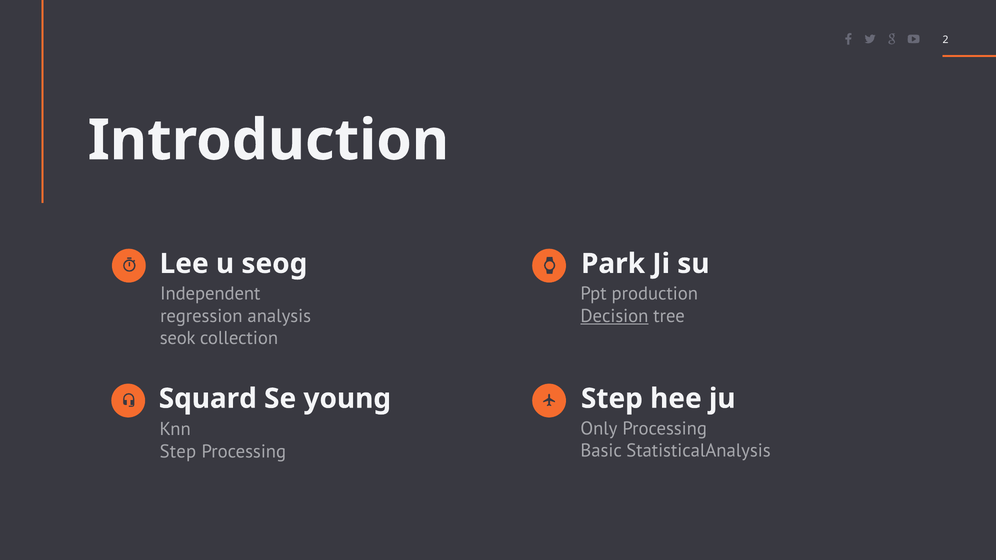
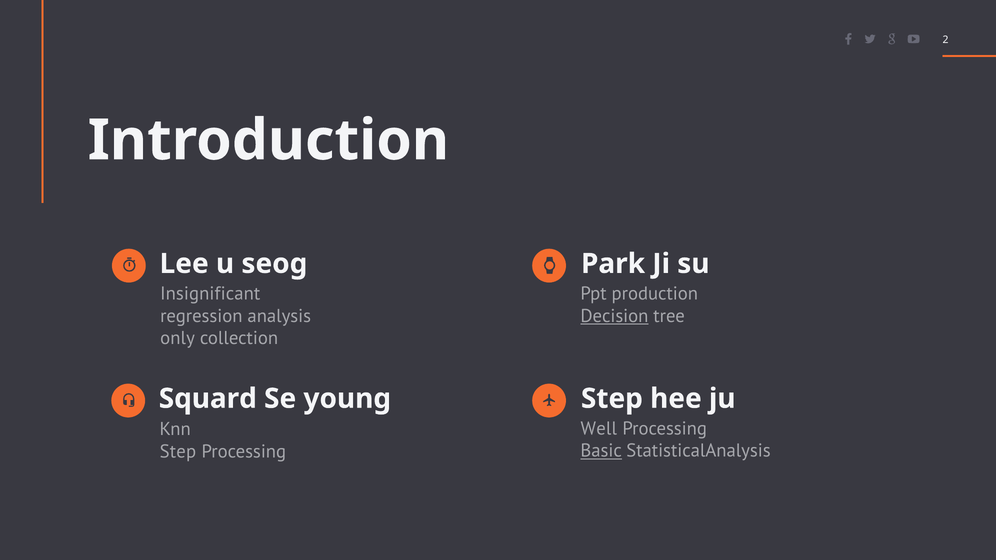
Independent: Independent -> Insignificant (210, 294)
seok: seok -> only (178, 338)
Only: Only -> Well (599, 429)
Basic underline: none -> present (601, 451)
